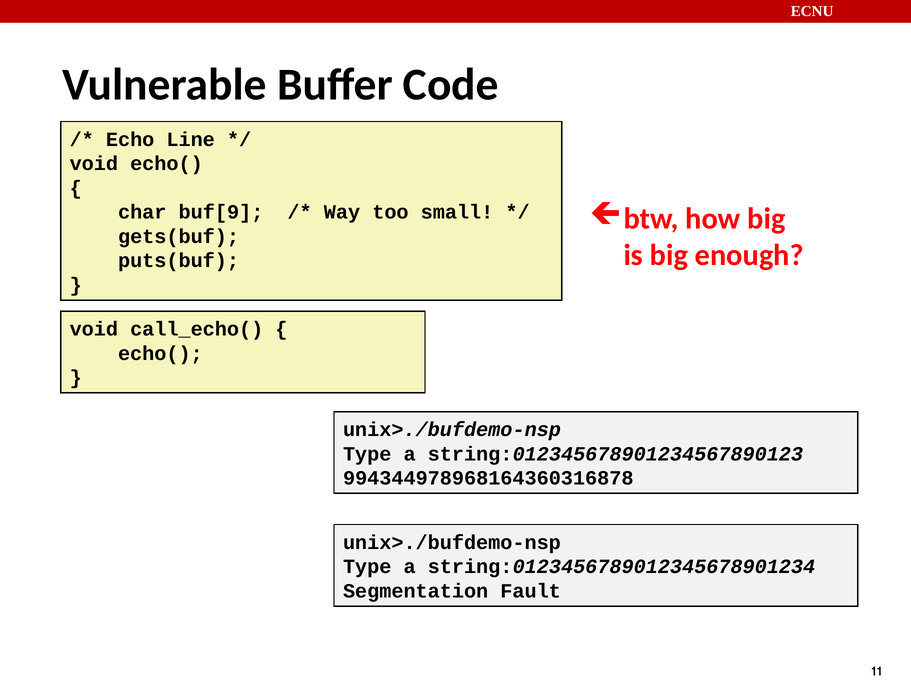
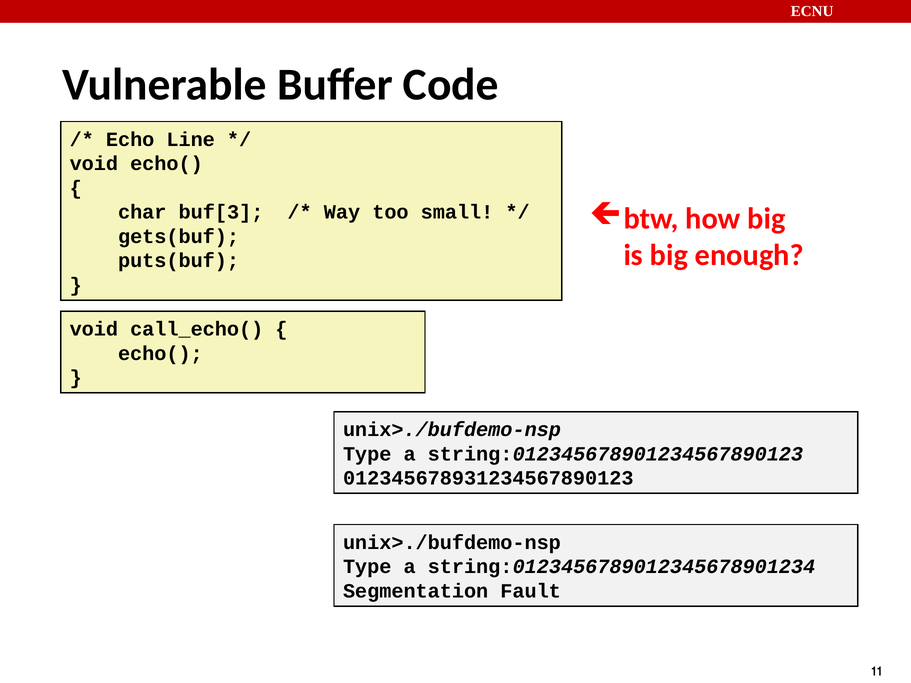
buf[9: buf[9 -> buf[3 (221, 212)
994344978968164360316878: 994344978968164360316878 -> 012345678931234567890123 (488, 478)
